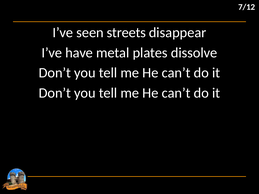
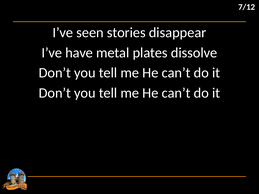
streets: streets -> stories (126, 33)
